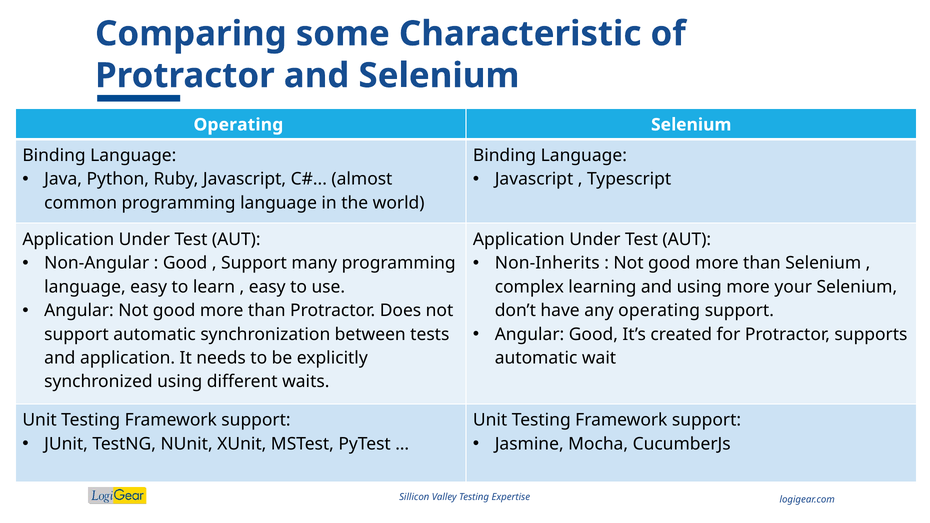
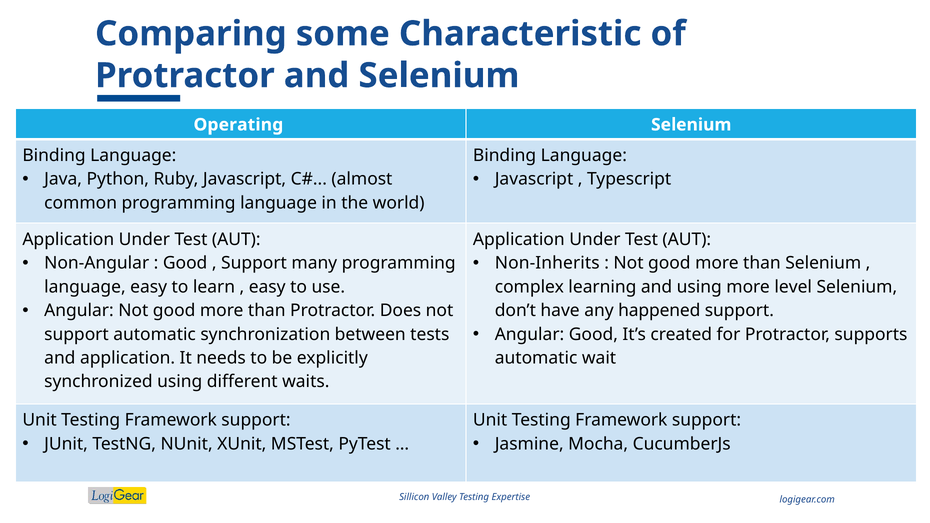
your: your -> level (793, 287)
any operating: operating -> happened (659, 311)
